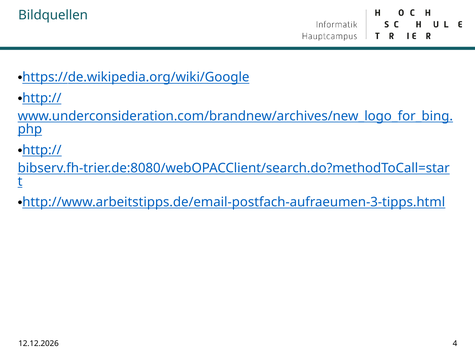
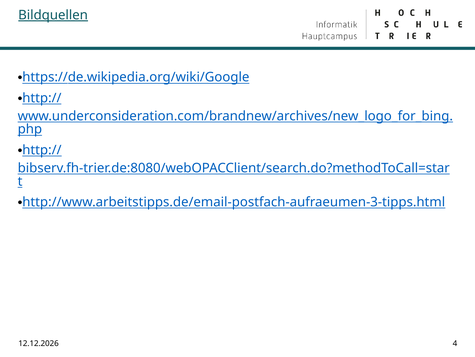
Bildquellen underline: none -> present (53, 15)
